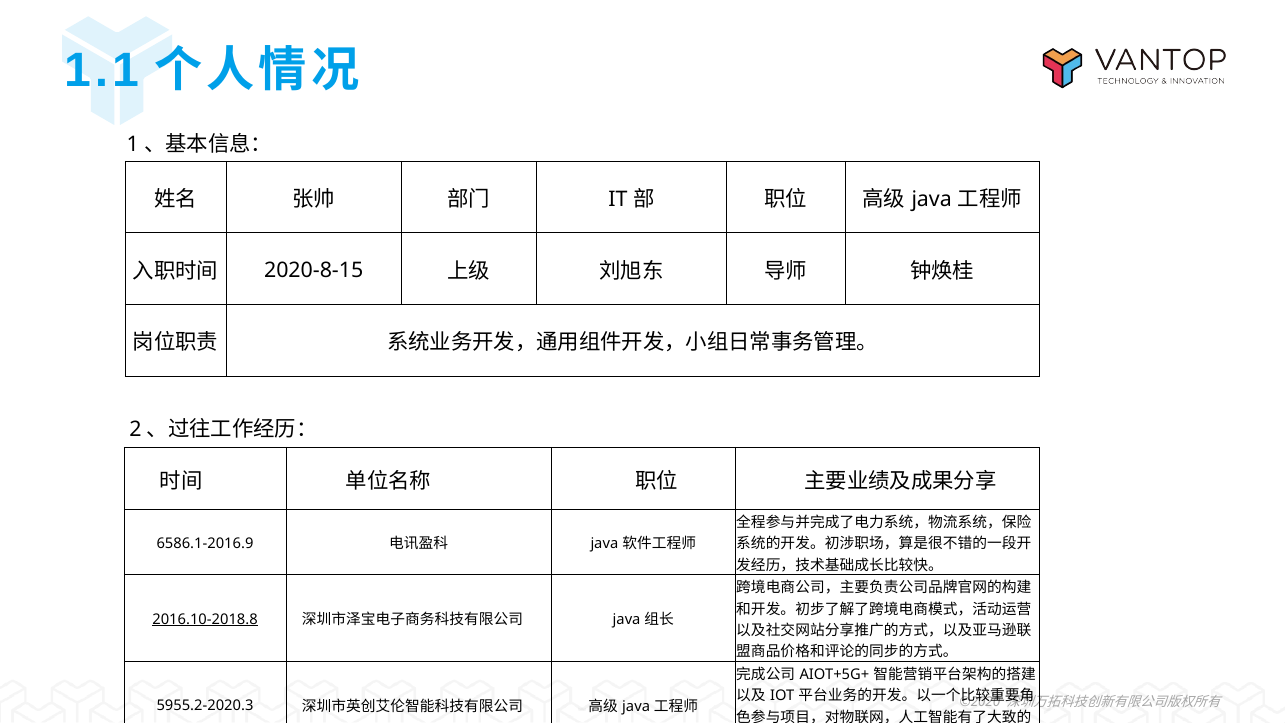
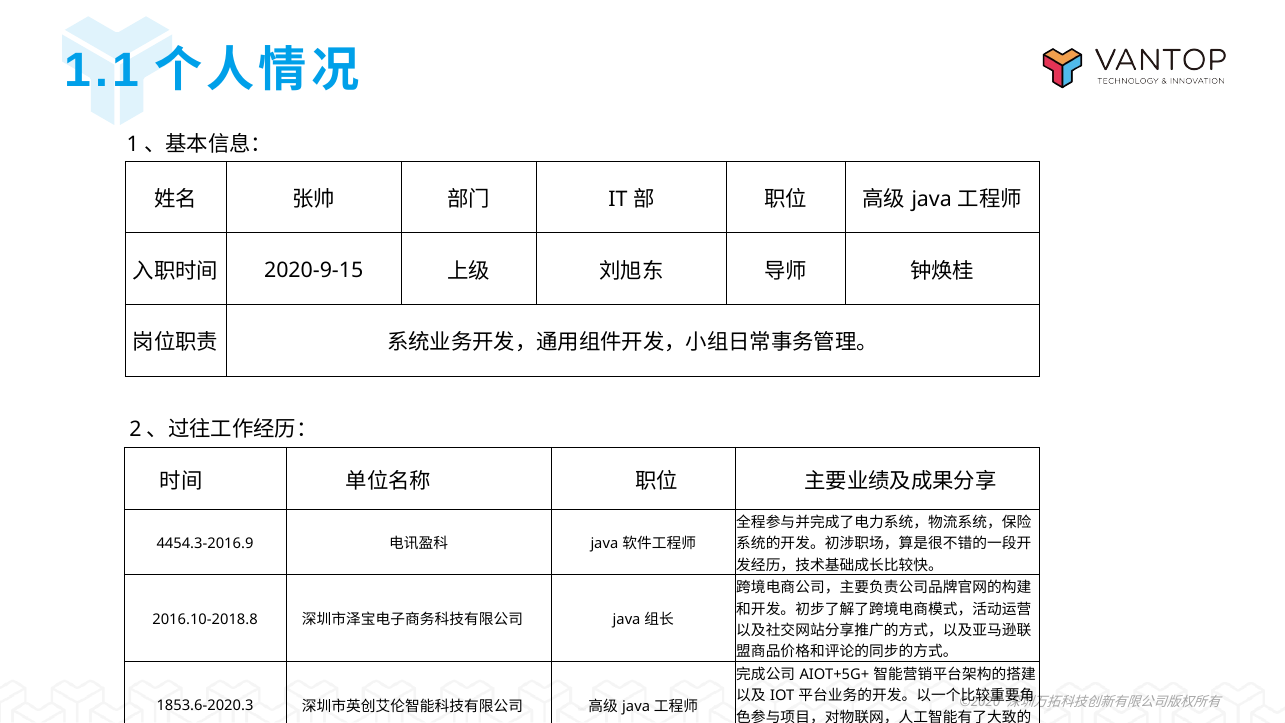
2020-8-15: 2020-8-15 -> 2020-9-15 (314, 270)
6586.1-2016.9: 6586.1-2016.9 -> 4454.3-2016.9 (205, 543)
2016.10-2018.8 underline: present -> none (205, 619)
5955.2-2020.3: 5955.2-2020.3 -> 1853.6-2020.3 (205, 706)
